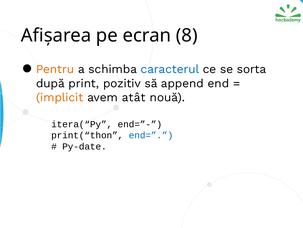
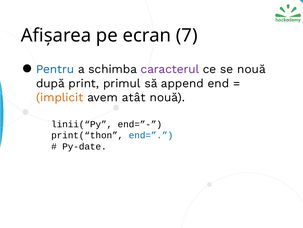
8: 8 -> 7 (187, 35)
Pentru colour: orange -> blue (55, 69)
caracterul colour: blue -> purple (170, 69)
se sorta: sorta -> nouă (251, 69)
pozitiv: pozitiv -> primul (122, 83)
itera(“Py: itera(“Py -> linii(“Py (82, 124)
